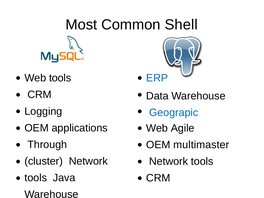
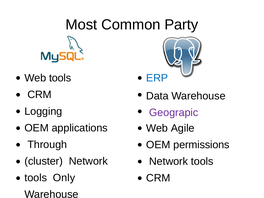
Shell: Shell -> Party (181, 25)
Geograpic colour: blue -> purple (174, 113)
multimaster: multimaster -> permissions (201, 145)
Java: Java -> Only (64, 178)
